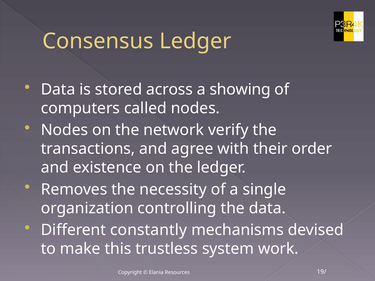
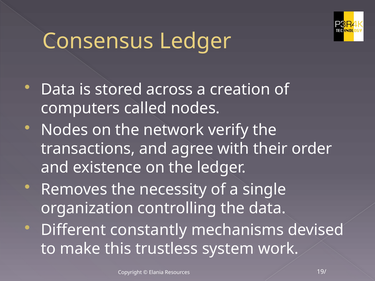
showing: showing -> creation (240, 90)
